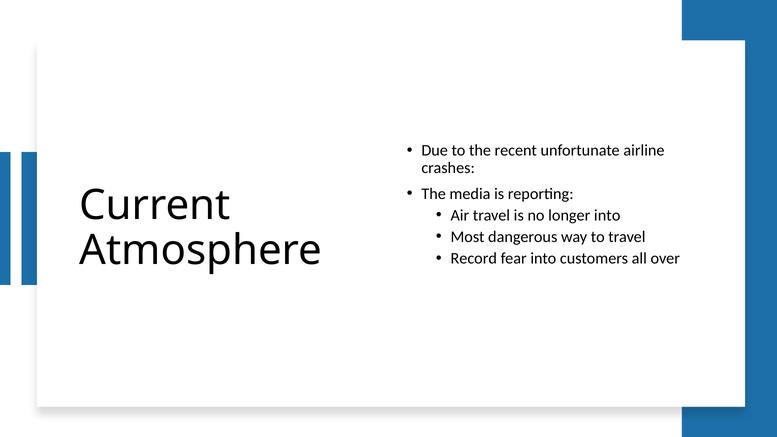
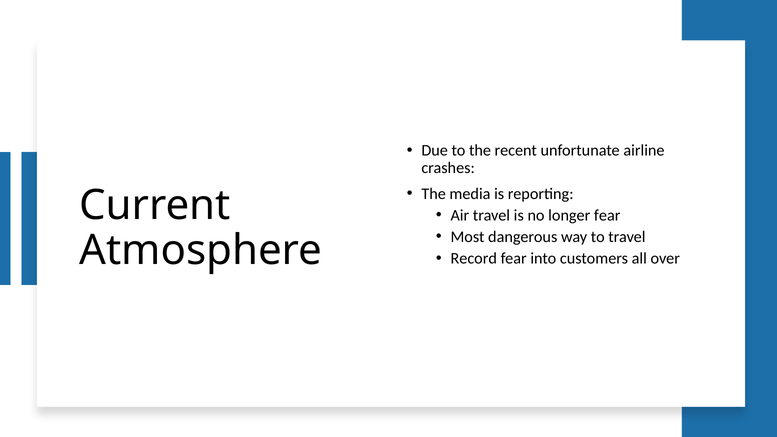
longer into: into -> fear (607, 215)
